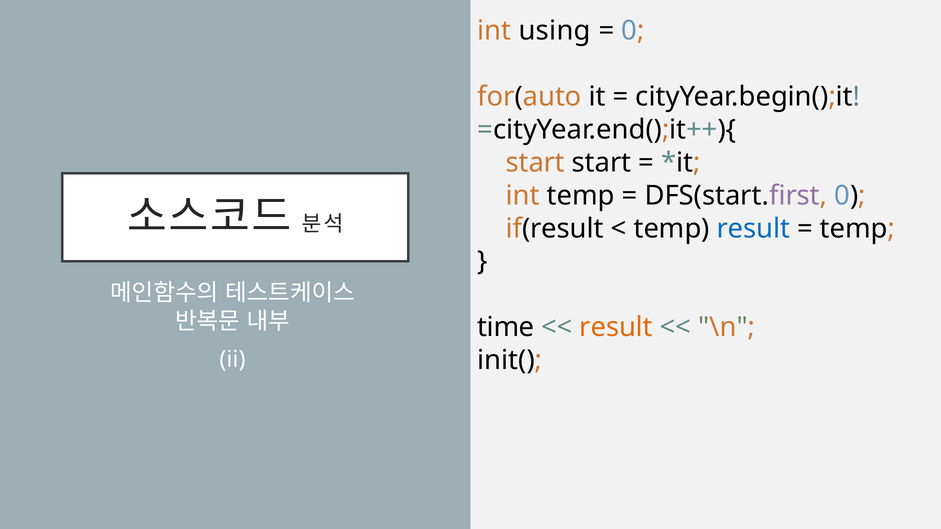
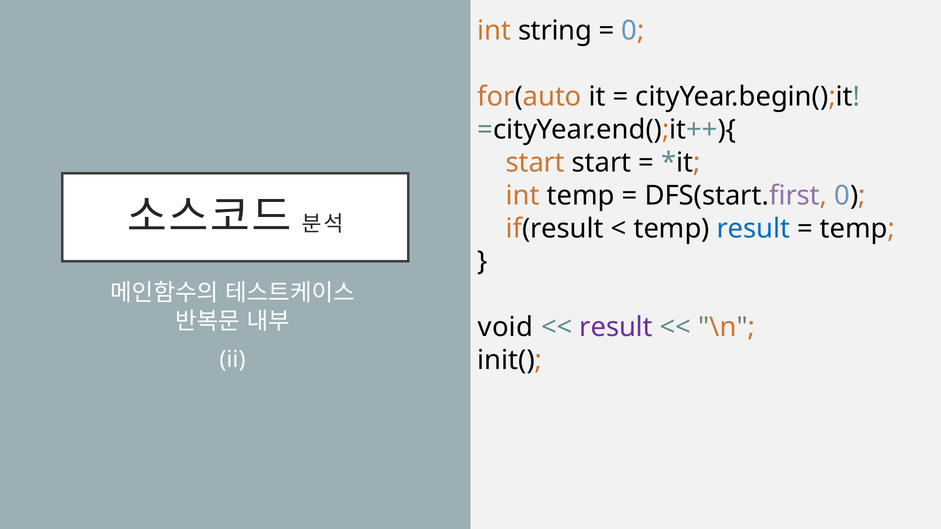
using: using -> string (555, 31)
time: time -> void (506, 328)
result colour: orange -> purple (616, 328)
